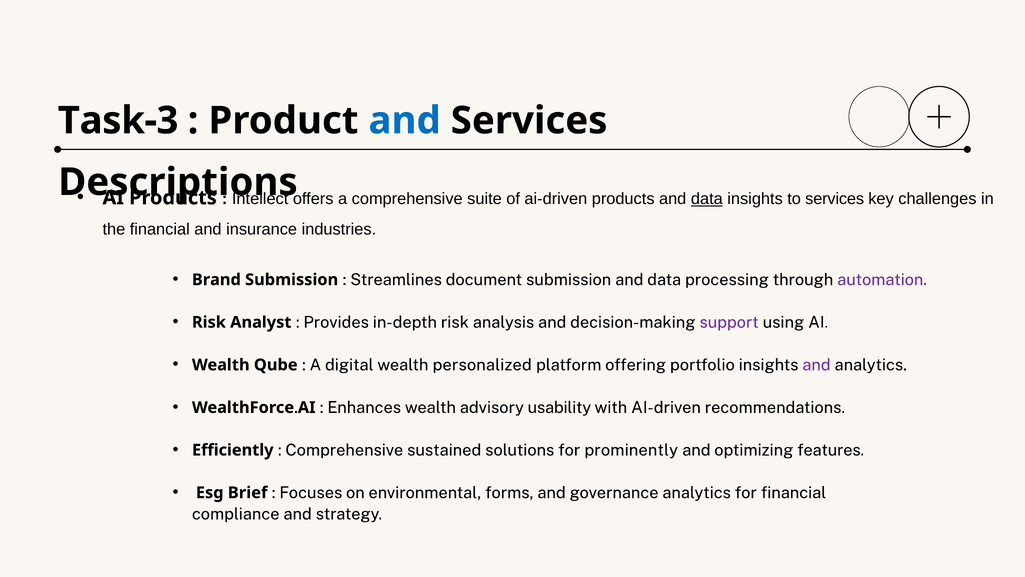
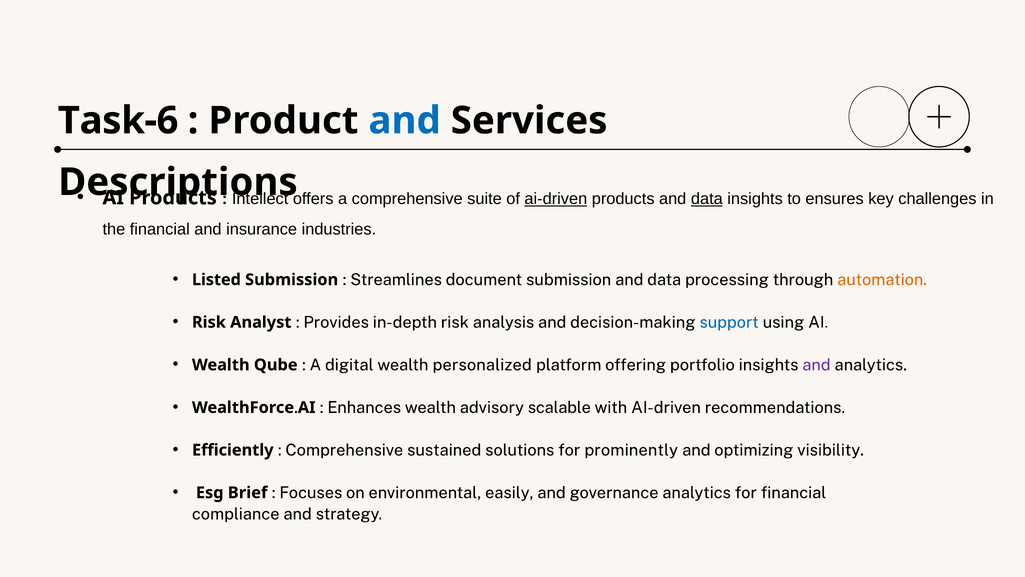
Task-3: Task-3 -> Task-6 (118, 121)
ai-driven underline: none -> present (556, 199)
to services: services -> ensures (835, 199)
Brand: Brand -> Listed (216, 280)
automation colour: purple -> orange (882, 280)
support colour: purple -> blue (729, 322)
usability: usability -> scalable (559, 407)
features: features -> visibility (831, 450)
forms: forms -> easily (509, 492)
